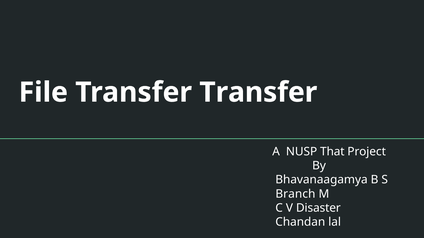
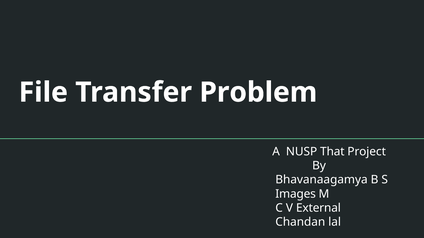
Transfer Transfer: Transfer -> Problem (258, 93)
Branch: Branch -> Images (296, 194)
Disaster: Disaster -> External (318, 208)
